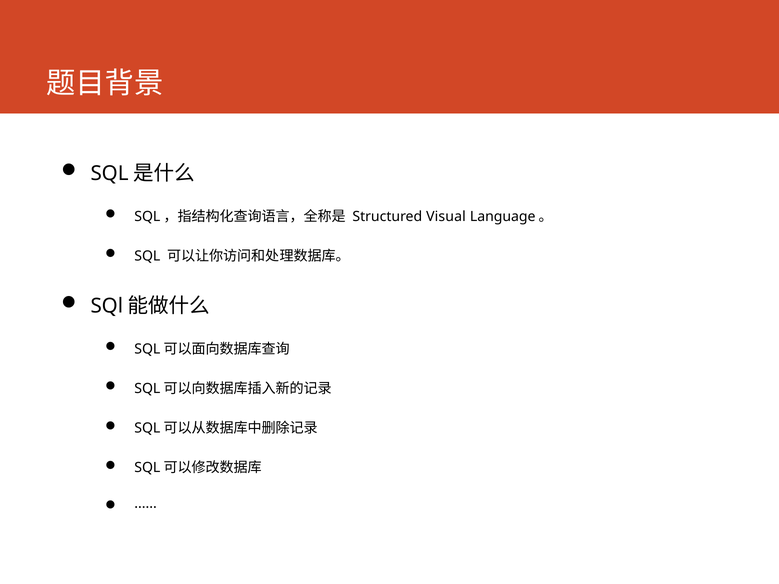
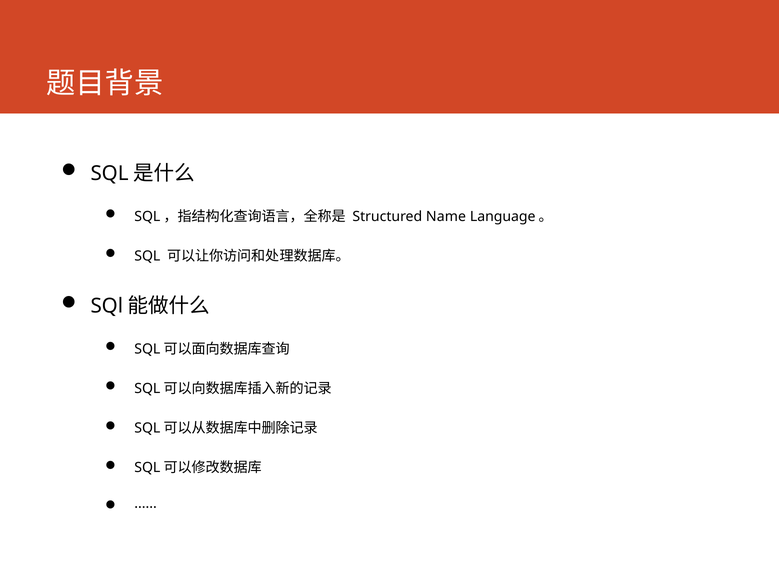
Visual: Visual -> Name (446, 217)
